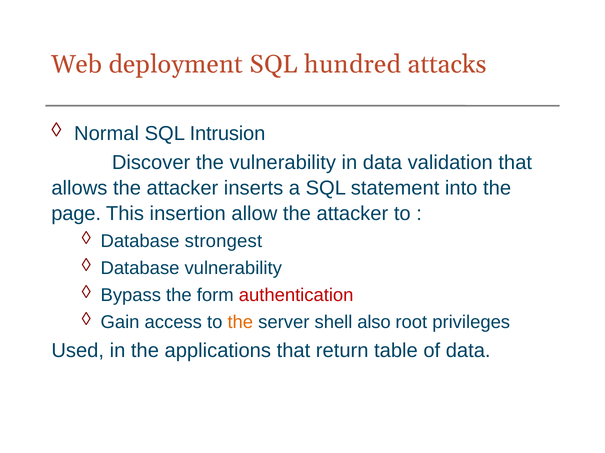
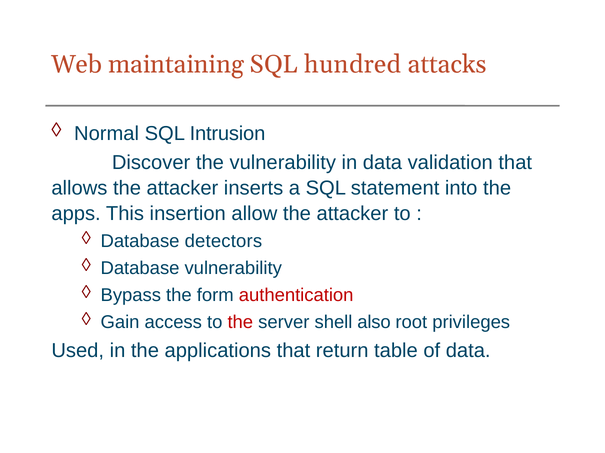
deployment: deployment -> maintaining (176, 65)
page: page -> apps (76, 214)
strongest: strongest -> detectors (223, 242)
the colour: orange -> red (240, 323)
